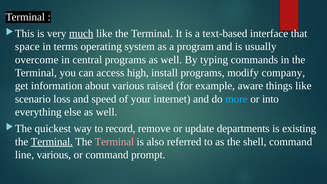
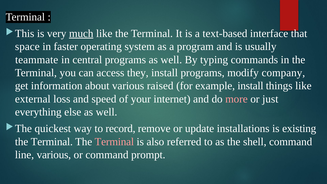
terms: terms -> faster (66, 47)
overcome: overcome -> teammate (37, 60)
high: high -> they (138, 73)
example aware: aware -> install (250, 86)
scenario: scenario -> external (33, 99)
more colour: light blue -> pink (236, 99)
into: into -> just (270, 99)
departments: departments -> installations (243, 129)
Terminal underline: present -> none (52, 142)
